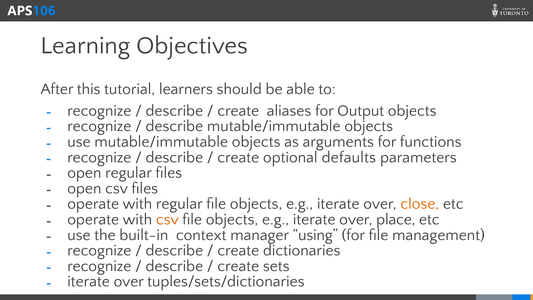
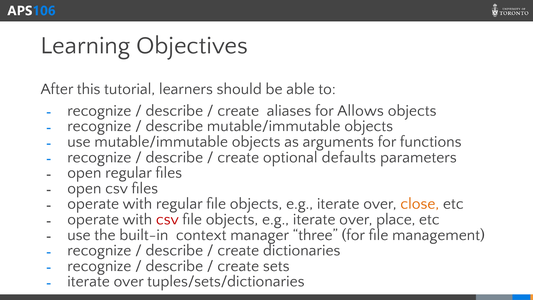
Output: Output -> Allows (361, 111)
csv colour: orange -> red (167, 219)
using: using -> three (315, 235)
